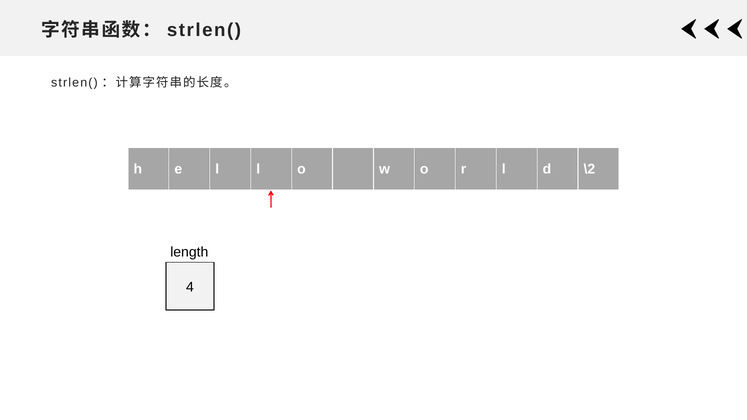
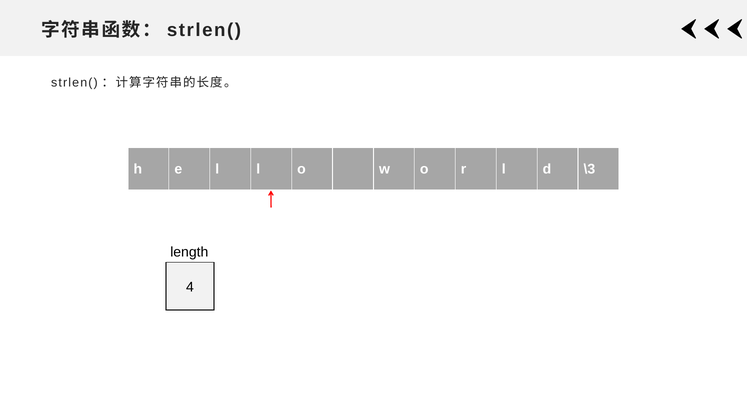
\2: \2 -> \3 (589, 169)
